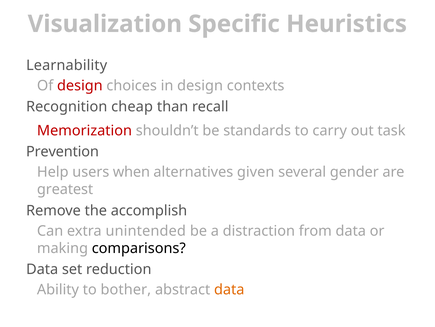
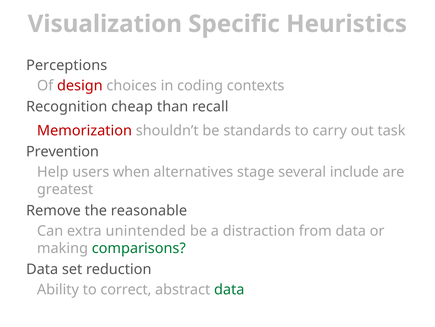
Learnability: Learnability -> Perceptions (67, 65)
in design: design -> coding (200, 85)
given: given -> stage (256, 172)
gender: gender -> include (354, 172)
accomplish: accomplish -> reasonable (149, 210)
comparisons colour: black -> green (139, 248)
bother: bother -> correct (126, 289)
data colour: orange -> green (229, 289)
